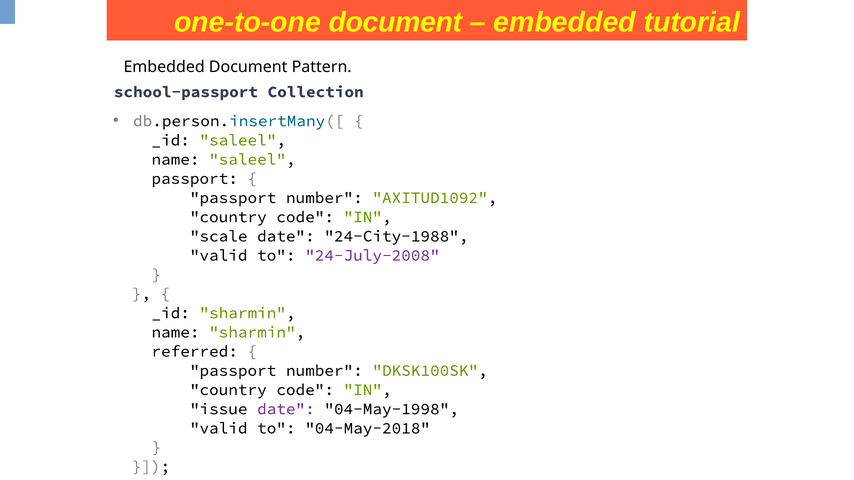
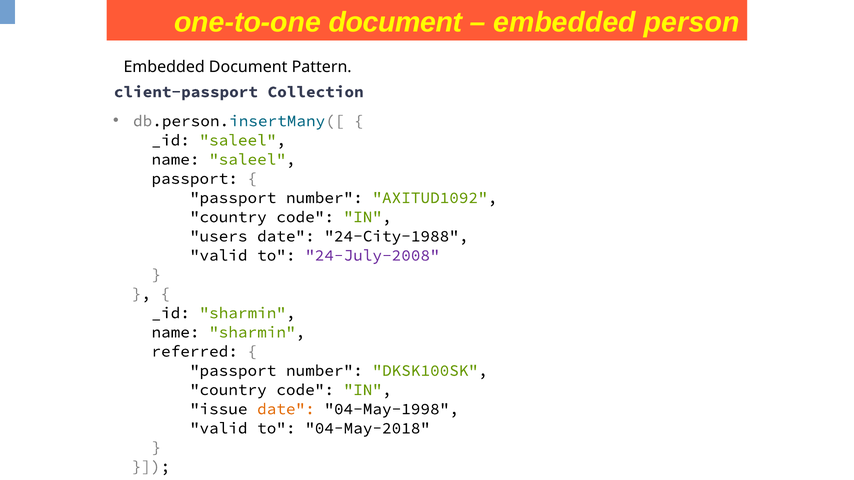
tutorial: tutorial -> person (692, 22)
school-passport: school-passport -> client-passport (186, 92)
scale: scale -> users (219, 236)
date colour: purple -> orange (286, 409)
